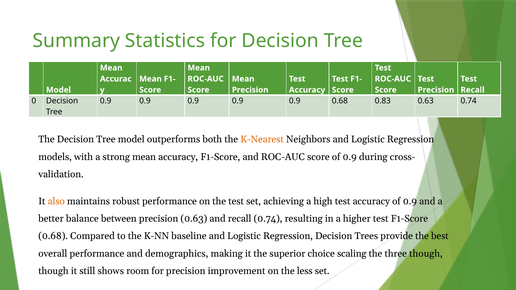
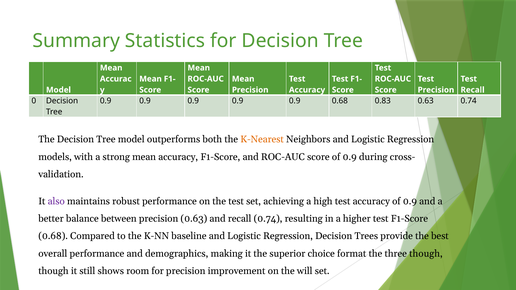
also colour: orange -> purple (56, 201)
scaling: scaling -> format (352, 254)
less: less -> will (305, 271)
